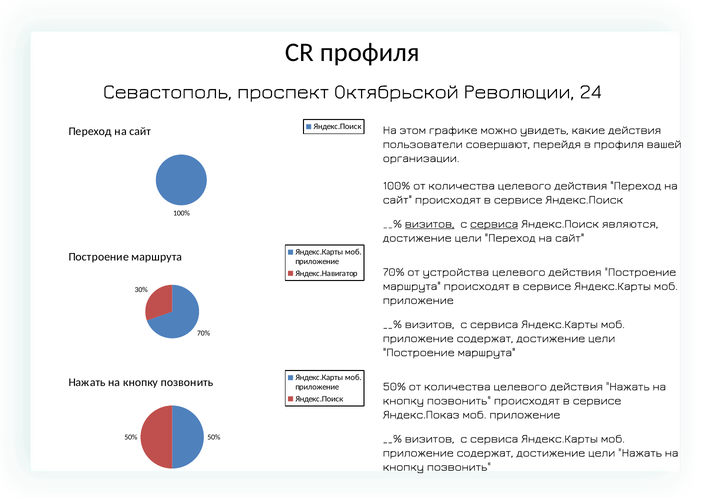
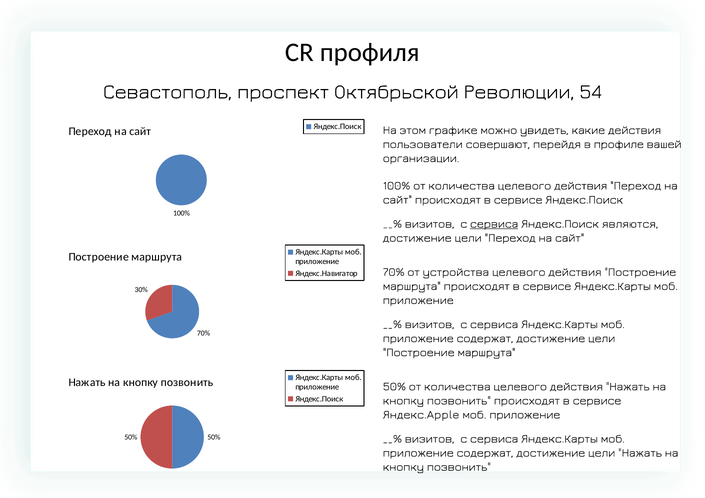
24: 24 -> 54 (591, 92)
в профиля: профиля -> профиле (619, 144)
визитов underline: present -> none (430, 224)
Яндекс.Показ: Яндекс.Показ -> Яндекс.Apple (421, 415)
